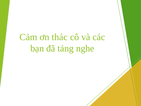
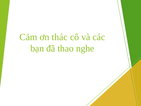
tảng: tảng -> thao (66, 48)
